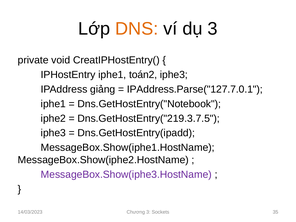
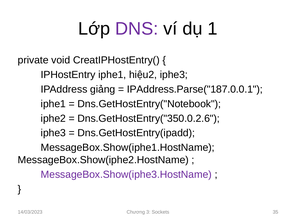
DNS colour: orange -> purple (137, 29)
dụ 3: 3 -> 1 (213, 29)
toán2: toán2 -> hiệu2 (143, 75)
IPAddress.Parse("127.7.0.1: IPAddress.Parse("127.7.0.1 -> IPAddress.Parse("187.0.0.1 (195, 89)
Dns.GetHostEntry("219.3.7.5: Dns.GetHostEntry("219.3.7.5 -> Dns.GetHostEntry("350.0.2.6 (149, 118)
